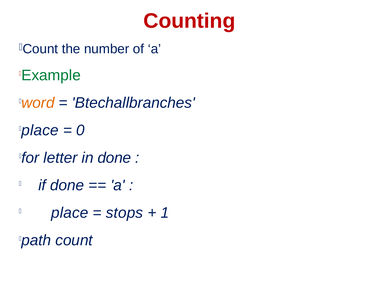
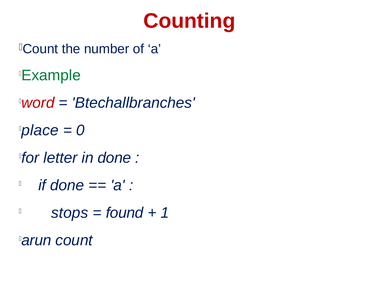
word colour: orange -> red (38, 103)
place: place -> stops (70, 213)
stops: stops -> found (125, 213)
path: path -> arun (36, 240)
